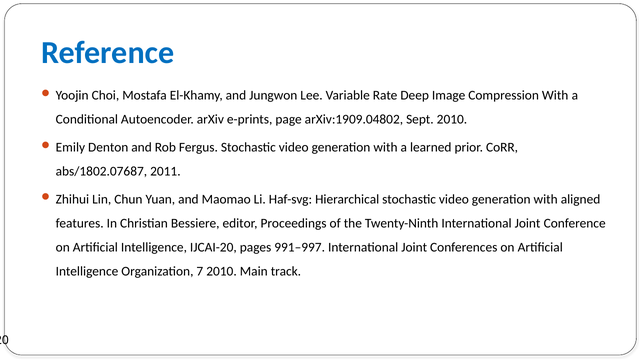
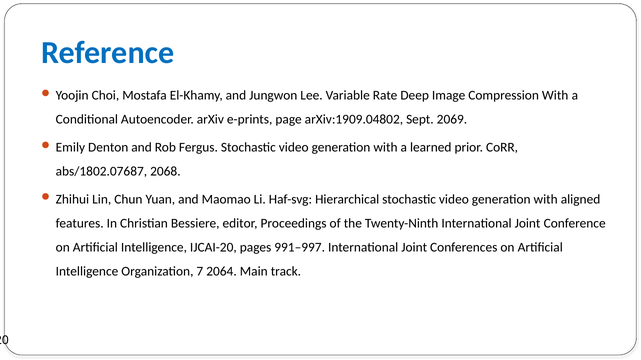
Sept 2010: 2010 -> 2069 (452, 120)
2011: 2011 -> 2068 (165, 172)
7 2010: 2010 -> 2064 (222, 272)
